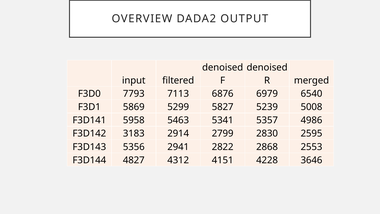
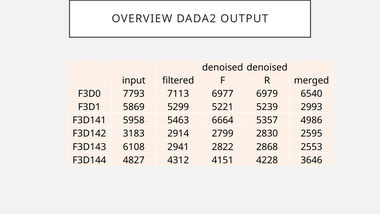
6876: 6876 -> 6977 (223, 94)
5827: 5827 -> 5221 (223, 107)
5008: 5008 -> 2993 (311, 107)
5341: 5341 -> 6664 (223, 120)
5356: 5356 -> 6108 (134, 147)
